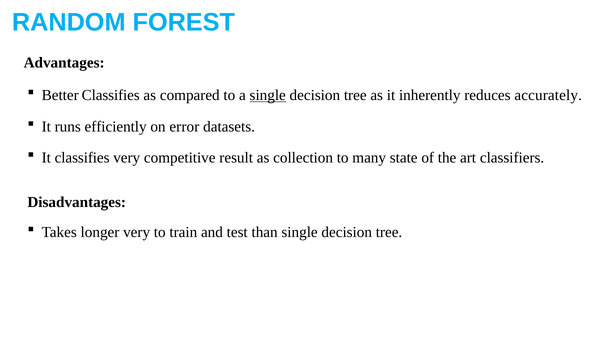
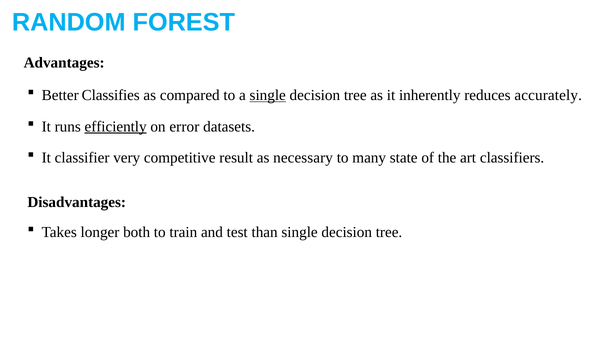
efficiently underline: none -> present (116, 126)
It classifies: classifies -> classifier (82, 157)
collection: collection -> necessary (303, 157)
longer very: very -> both (137, 232)
